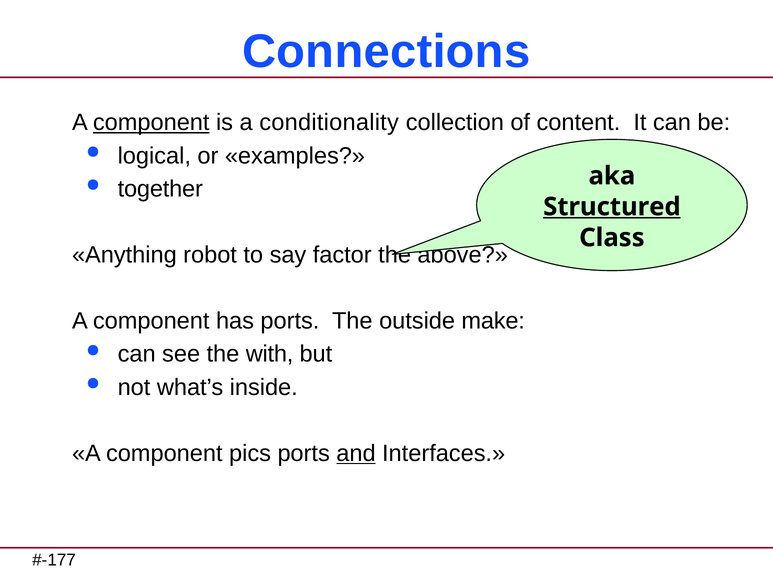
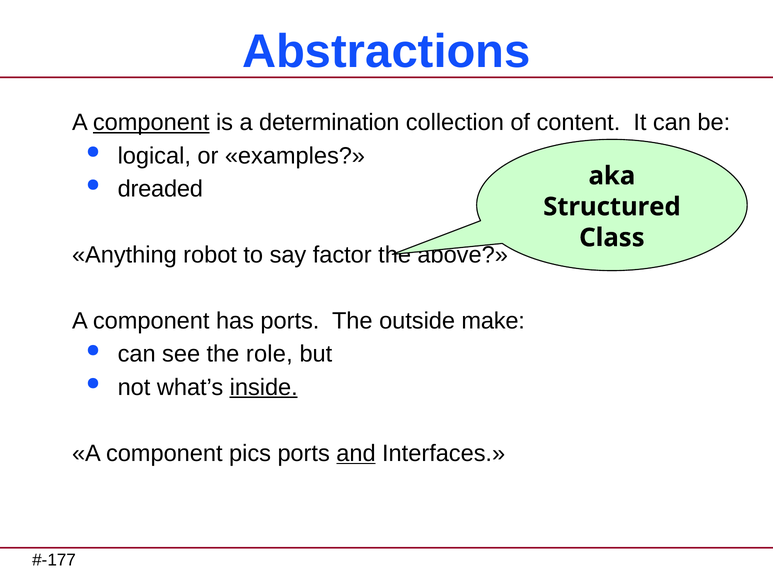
Connections: Connections -> Abstractions (386, 52)
conditionality: conditionality -> determination (329, 123)
together: together -> dreaded (160, 189)
Structured underline: present -> none (612, 207)
with: with -> role (269, 354)
inside underline: none -> present (264, 387)
